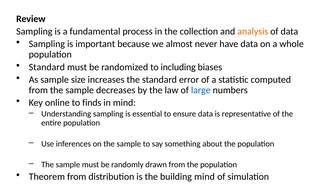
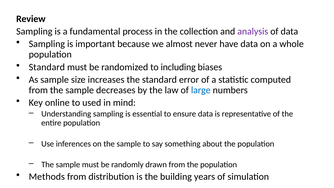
analysis colour: orange -> purple (253, 31)
finds: finds -> used (92, 103)
Theorem: Theorem -> Methods (47, 176)
building mind: mind -> years (205, 176)
